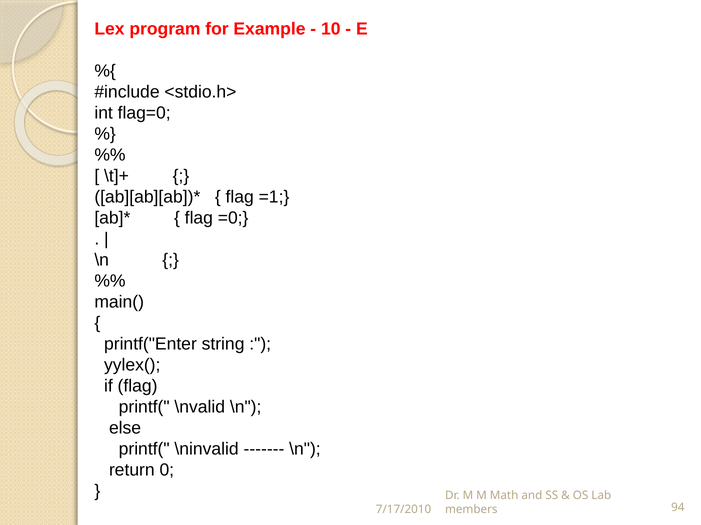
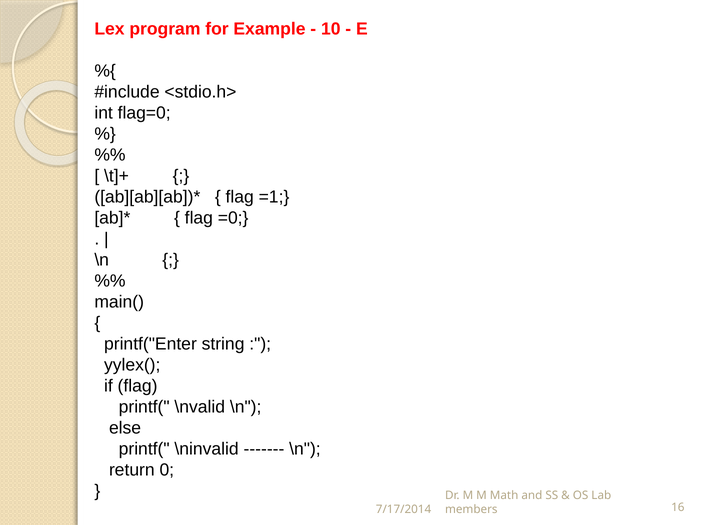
7/17/2010: 7/17/2010 -> 7/17/2014 (404, 510)
94: 94 -> 16 (678, 508)
